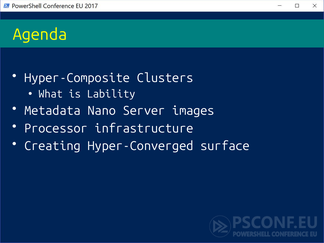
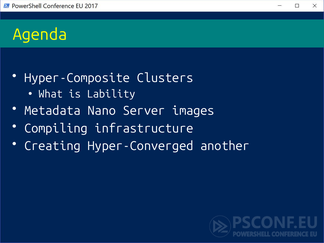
Processor: Processor -> Compiling (56, 128)
surface: surface -> another (225, 146)
